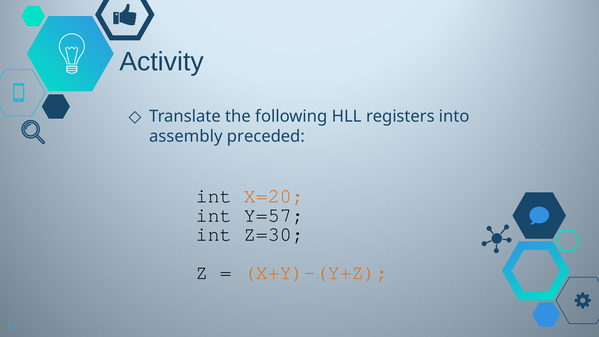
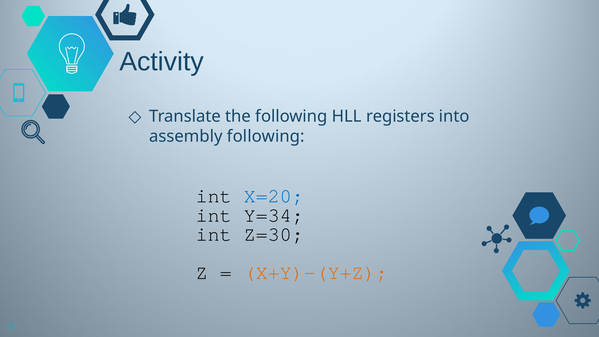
assembly preceded: preceded -> following (266, 136)
X=20 colour: orange -> blue (274, 196)
Y=57: Y=57 -> Y=34 (274, 215)
